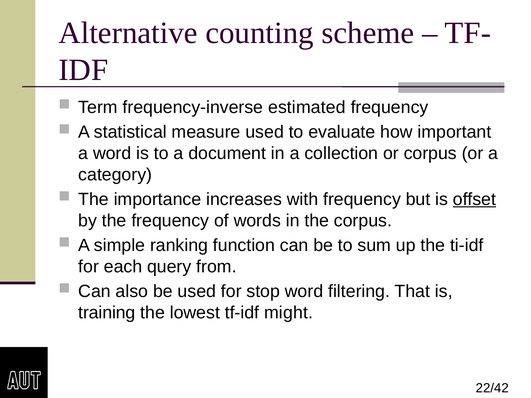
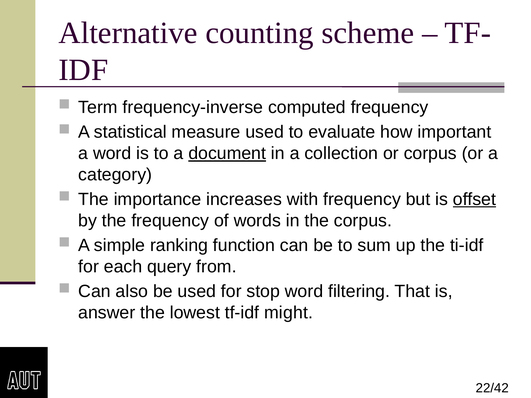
estimated: estimated -> computed (307, 107)
document underline: none -> present (227, 153)
training: training -> answer (107, 313)
